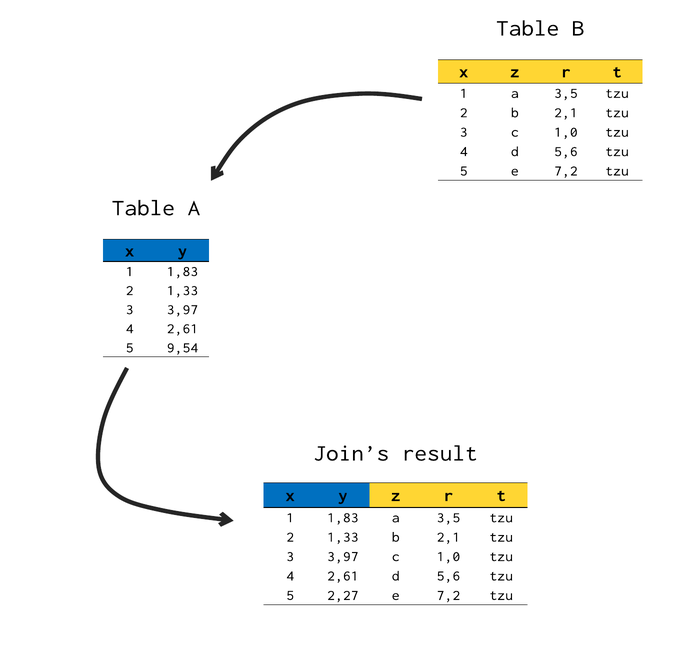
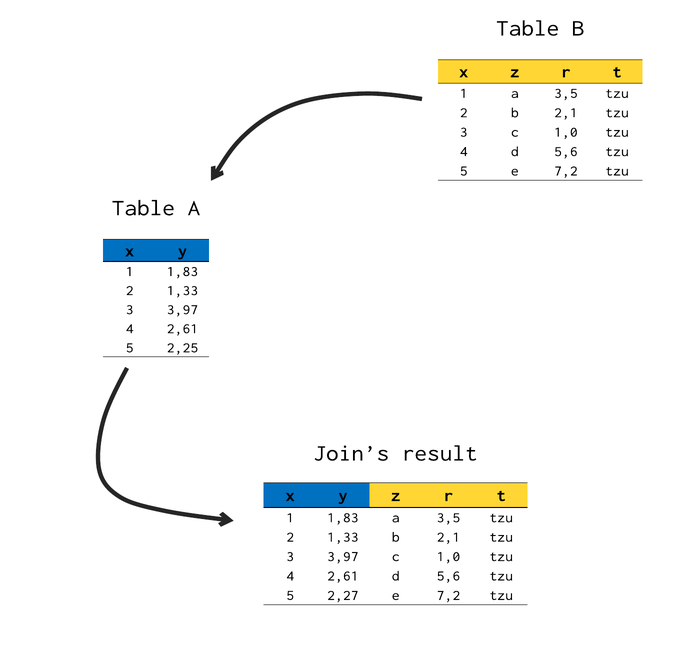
9,54: 9,54 -> 2,25 (182, 348)
